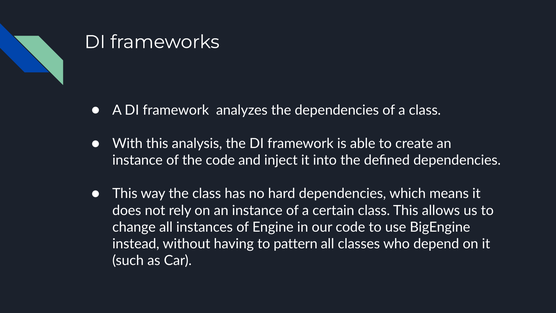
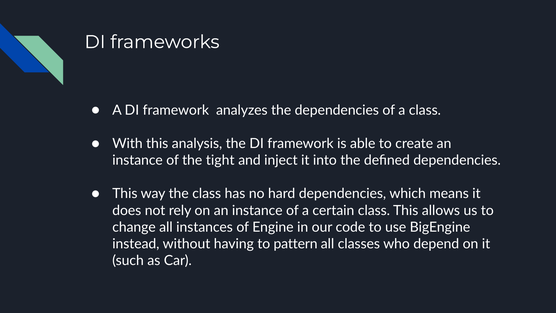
the code: code -> tight (220, 160)
